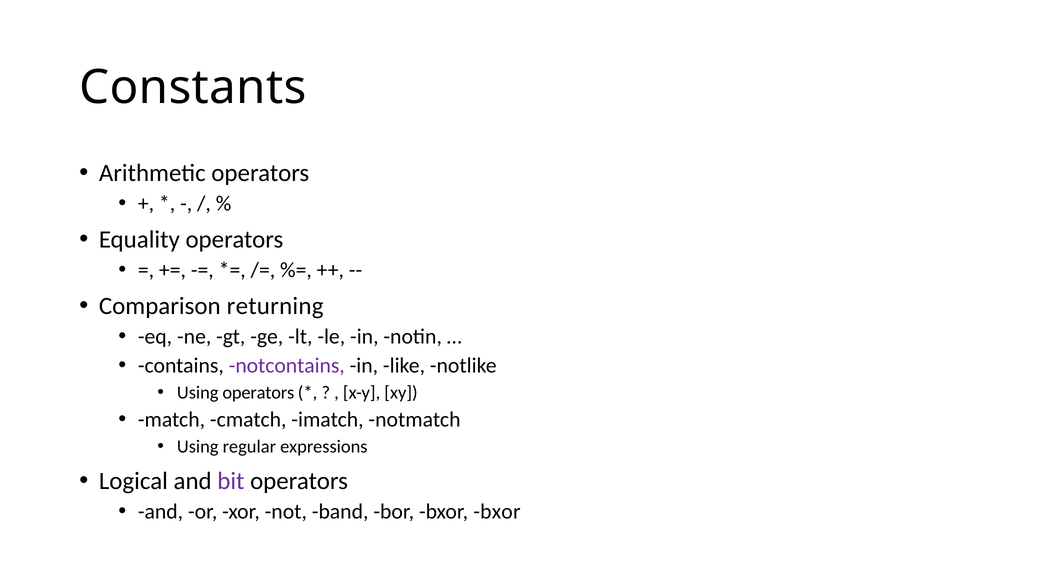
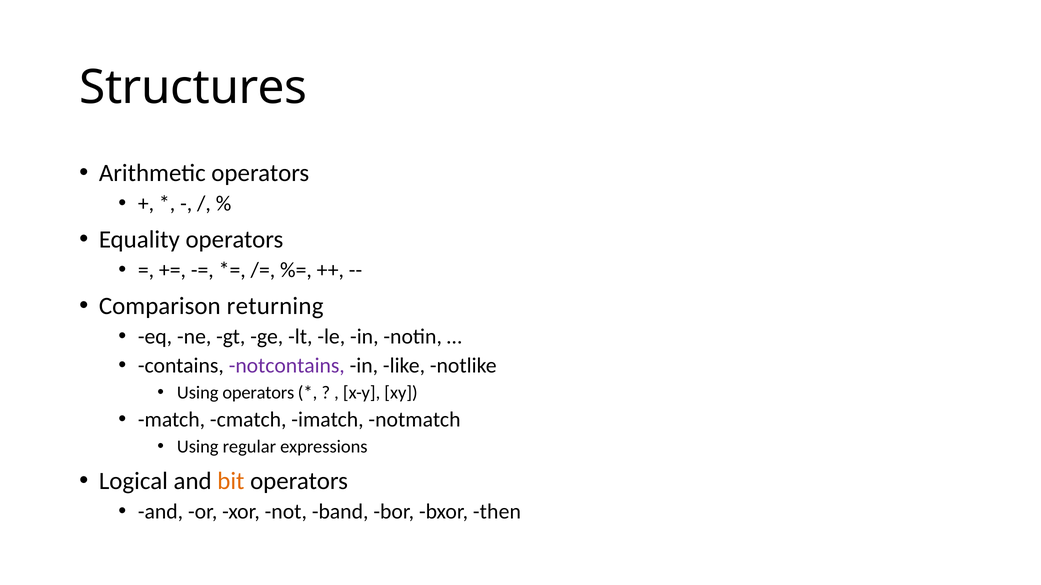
Constants: Constants -> Structures (193, 87)
bit colour: purple -> orange (231, 481)
bxor bxor: bxor -> then (497, 512)
